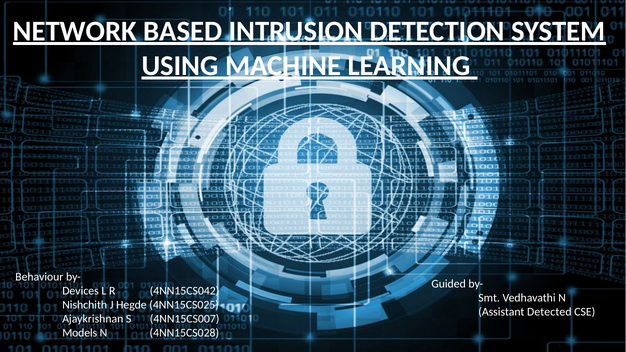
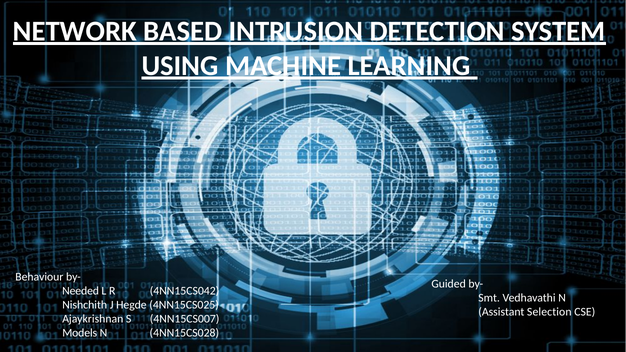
Devices: Devices -> Needed (81, 291)
Detected: Detected -> Selection (549, 312)
